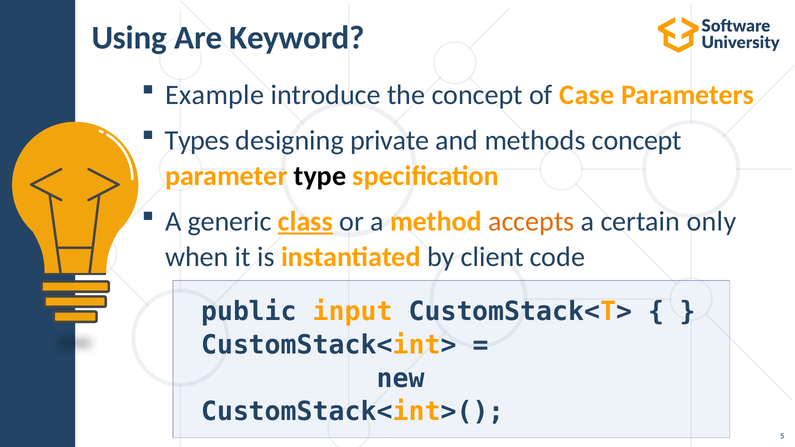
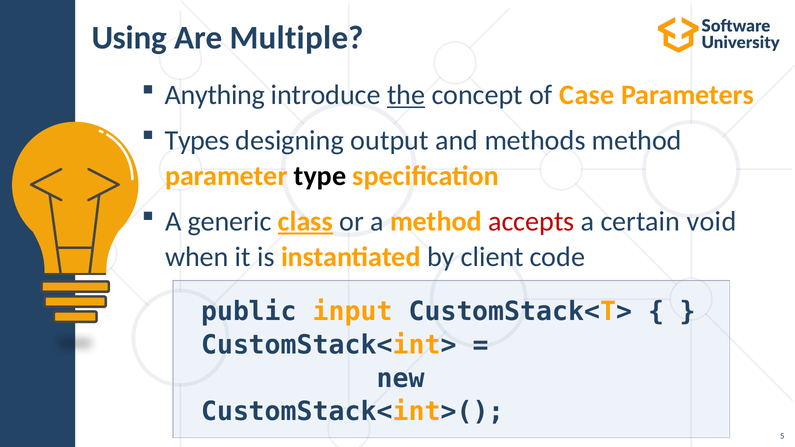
Keyword: Keyword -> Multiple (297, 38)
Example: Example -> Anything (215, 95)
the underline: none -> present (406, 95)
private: private -> output (389, 141)
methods concept: concept -> method (637, 141)
accepts colour: orange -> red (531, 221)
only: only -> void (712, 221)
